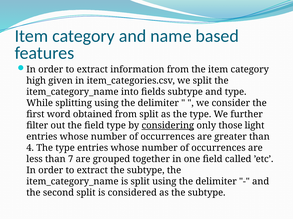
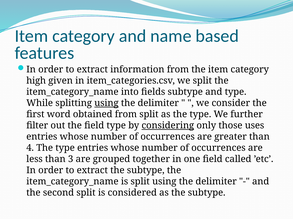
using underline: none -> present (106, 103)
light: light -> uses (255, 126)
7: 7 -> 3 (71, 160)
